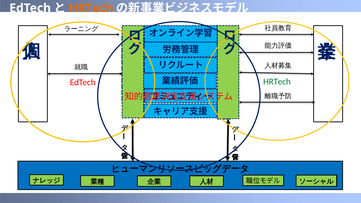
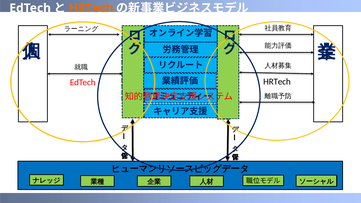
HRTech colour: green -> black (277, 82)
